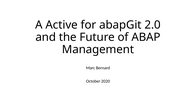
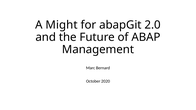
Active: Active -> Might (62, 25)
